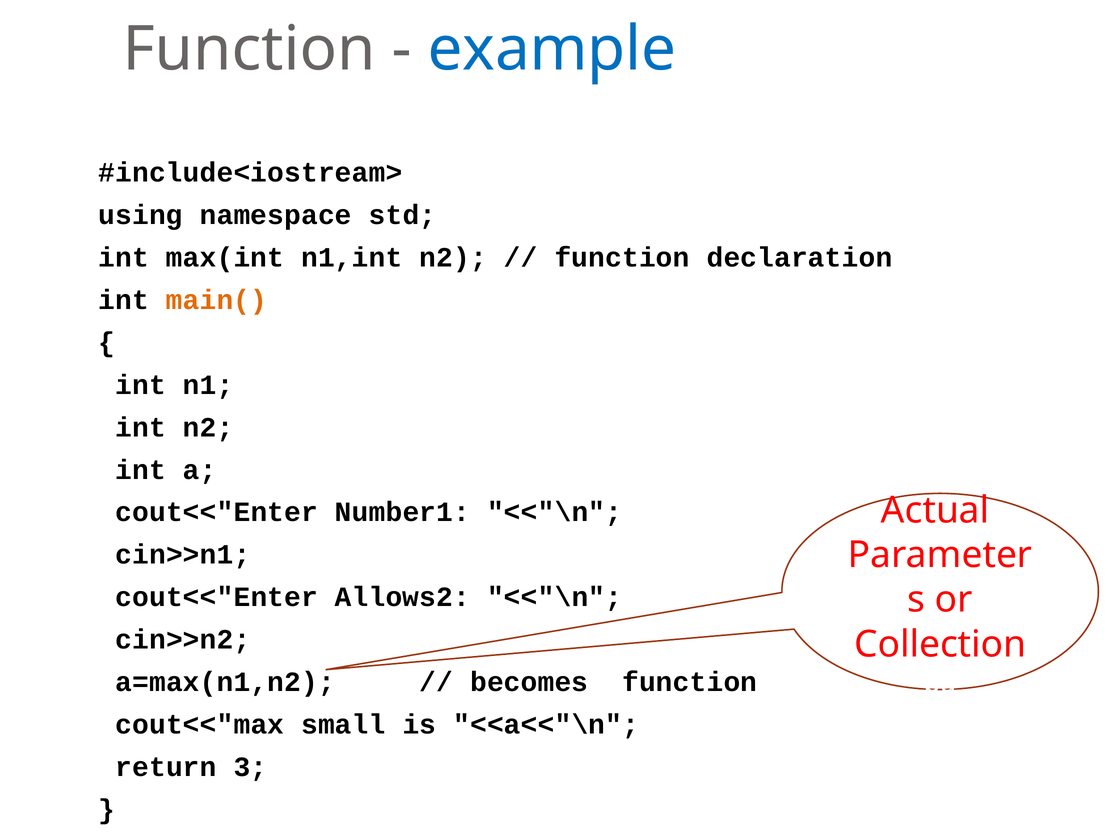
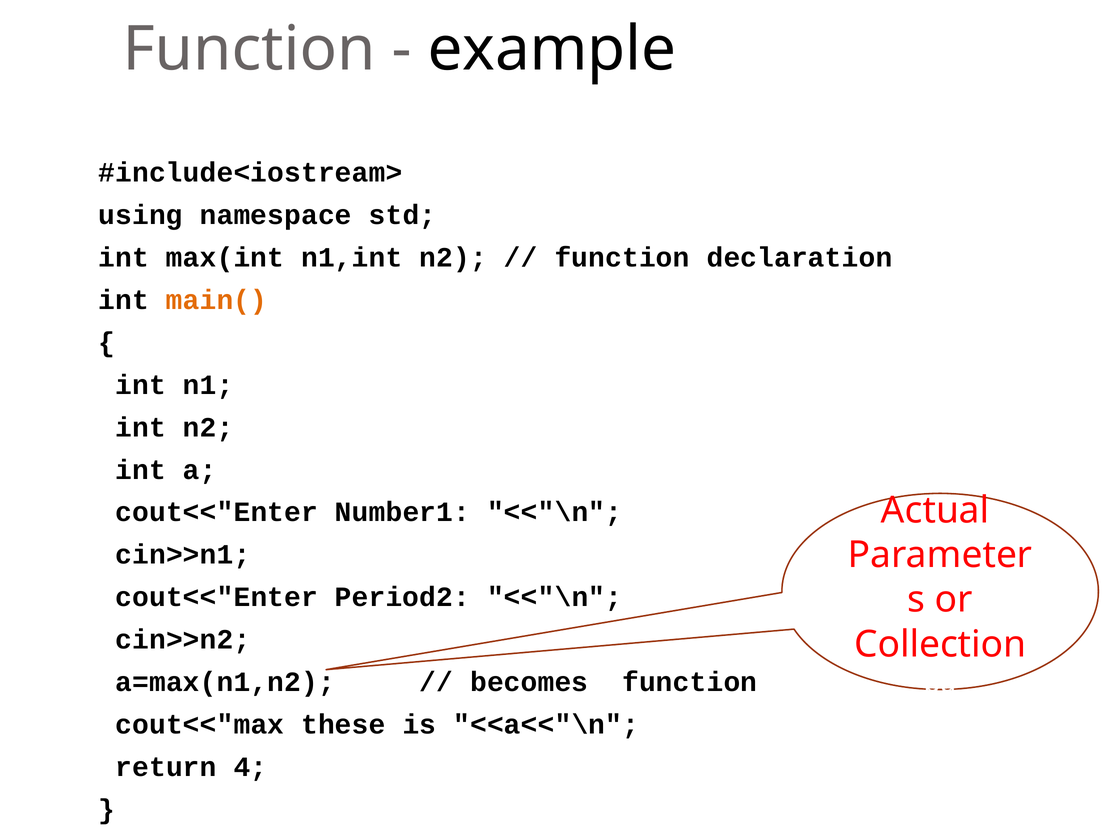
example colour: blue -> black (552, 49)
Allows2: Allows2 -> Period2 (402, 597)
small: small -> these (343, 724)
3: 3 -> 4 (250, 767)
